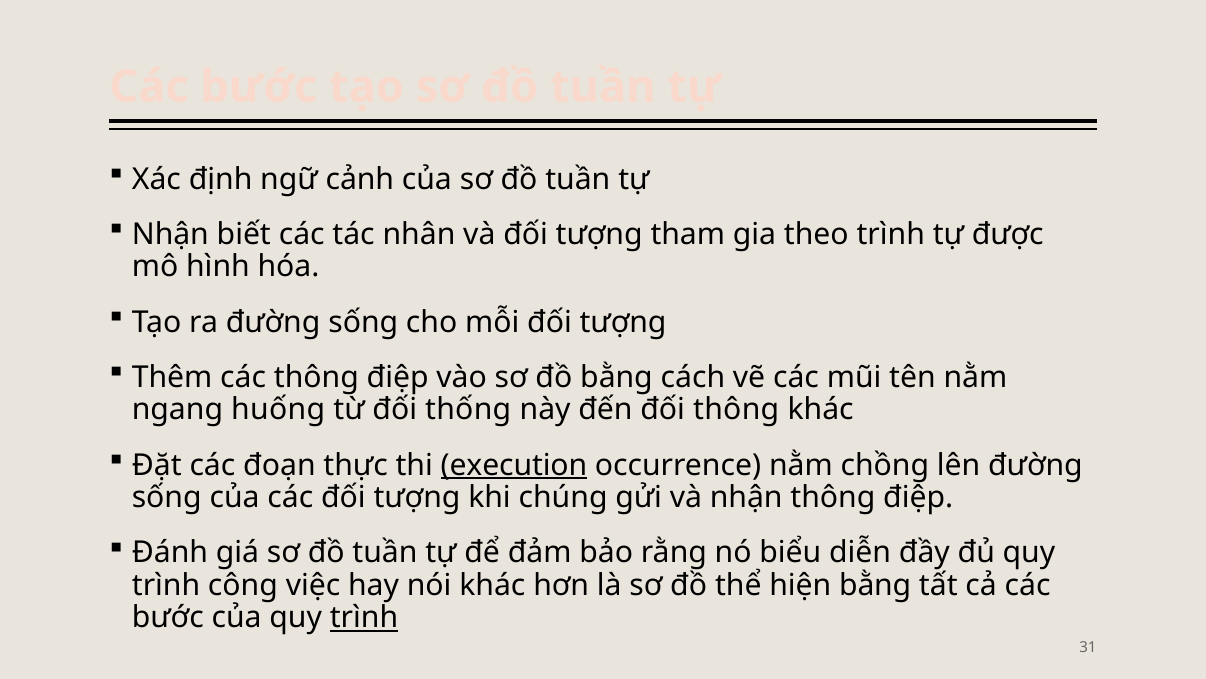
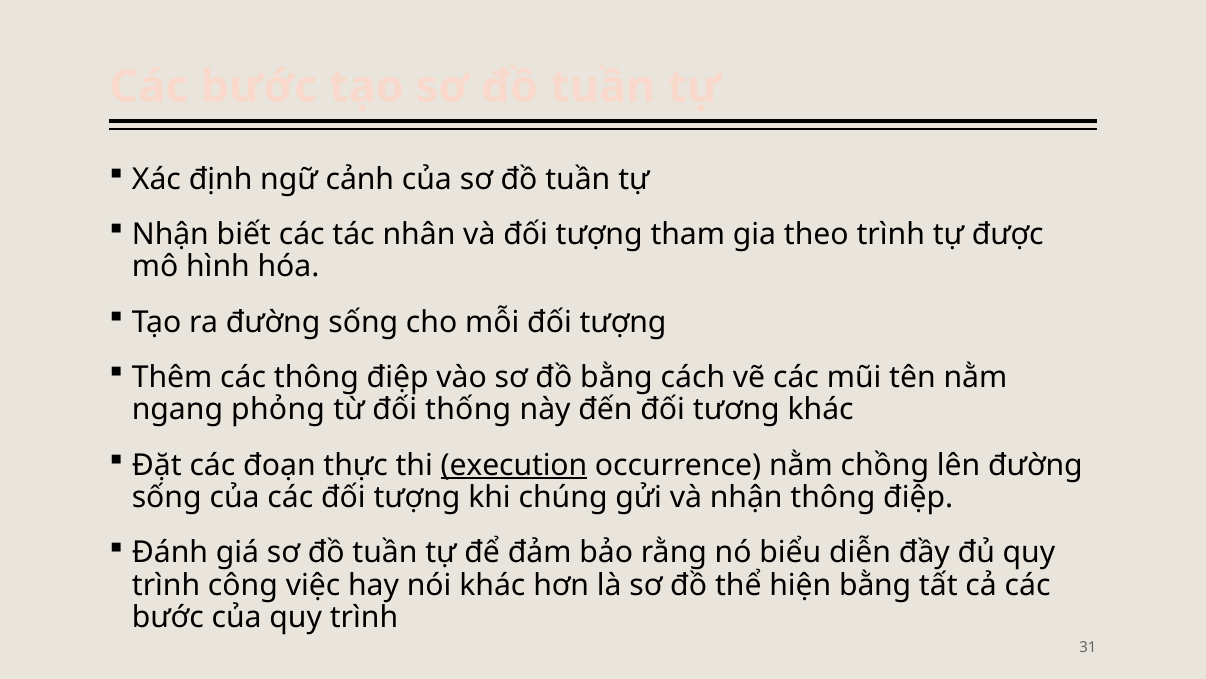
huống: huống -> phỏng (278, 409)
đối thông: thông -> tương (736, 409)
trình underline: present -> none (364, 617)
